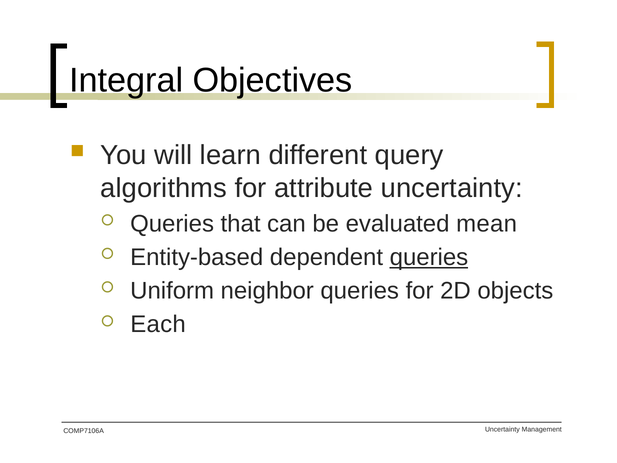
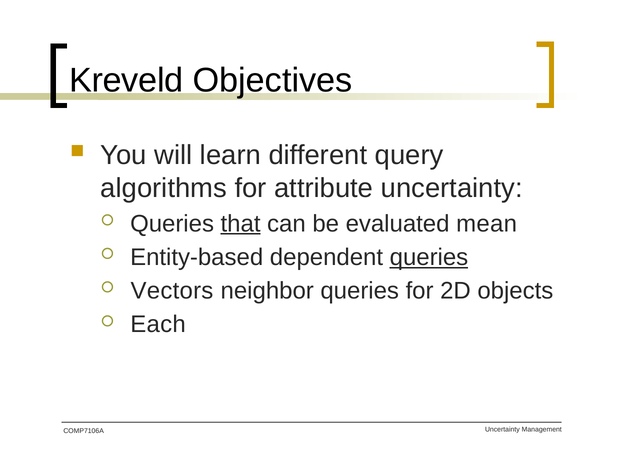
Integral: Integral -> Kreveld (126, 81)
that underline: none -> present (241, 223)
Uniform: Uniform -> Vectors (172, 291)
